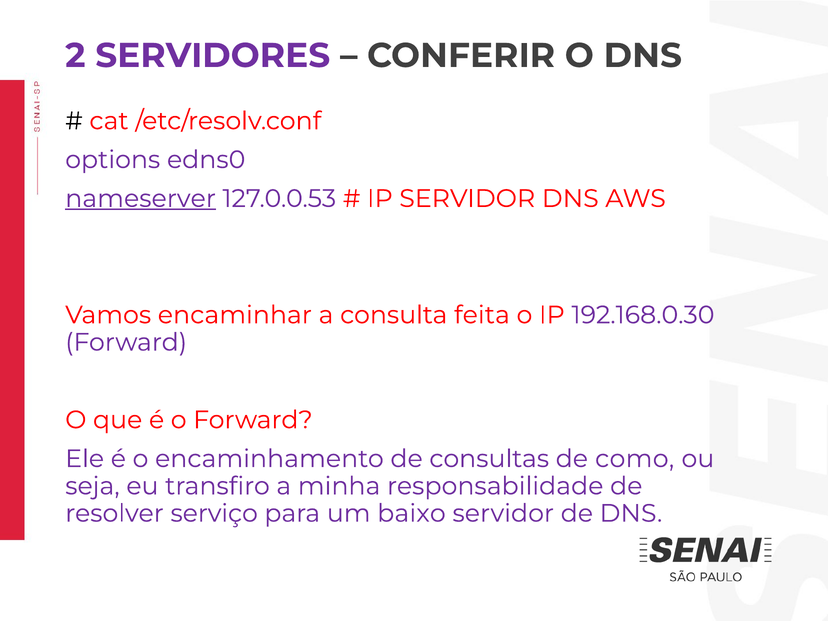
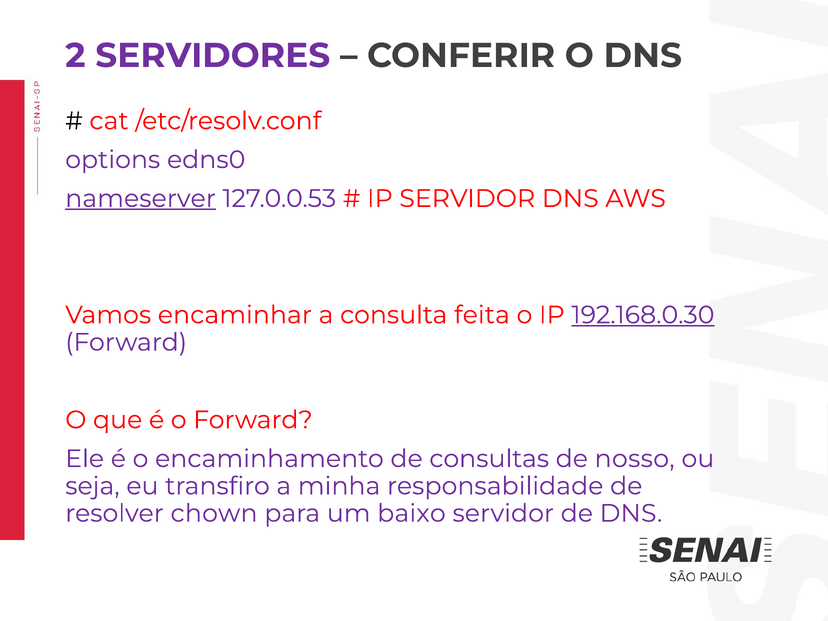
192.168.0.30 underline: none -> present (643, 315)
como: como -> nosso (635, 459)
serviço: serviço -> chown (214, 513)
